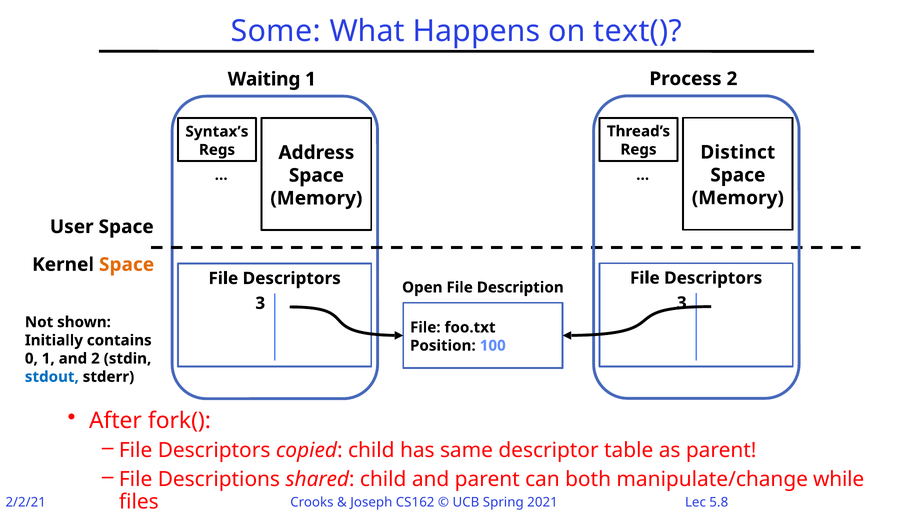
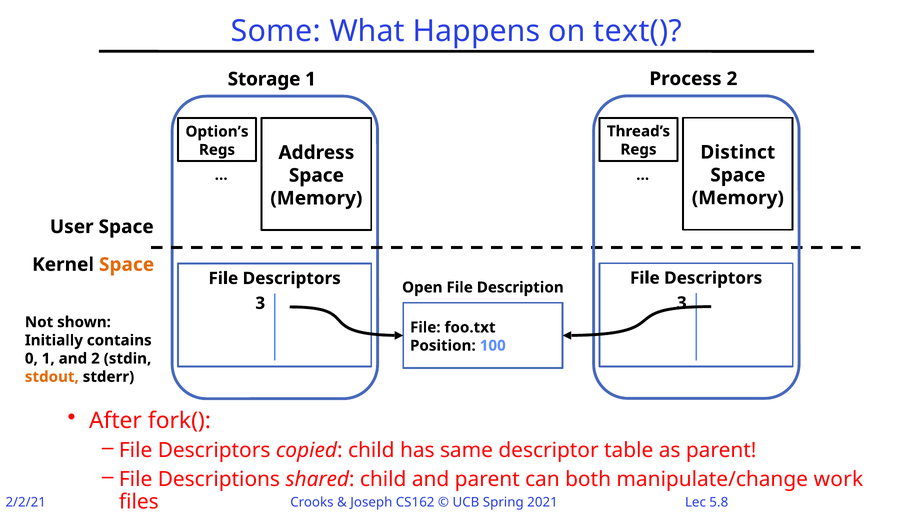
Waiting: Waiting -> Storage (264, 79)
Syntax’s: Syntax’s -> Option’s (217, 132)
stdout colour: blue -> orange (52, 377)
while: while -> work (838, 480)
